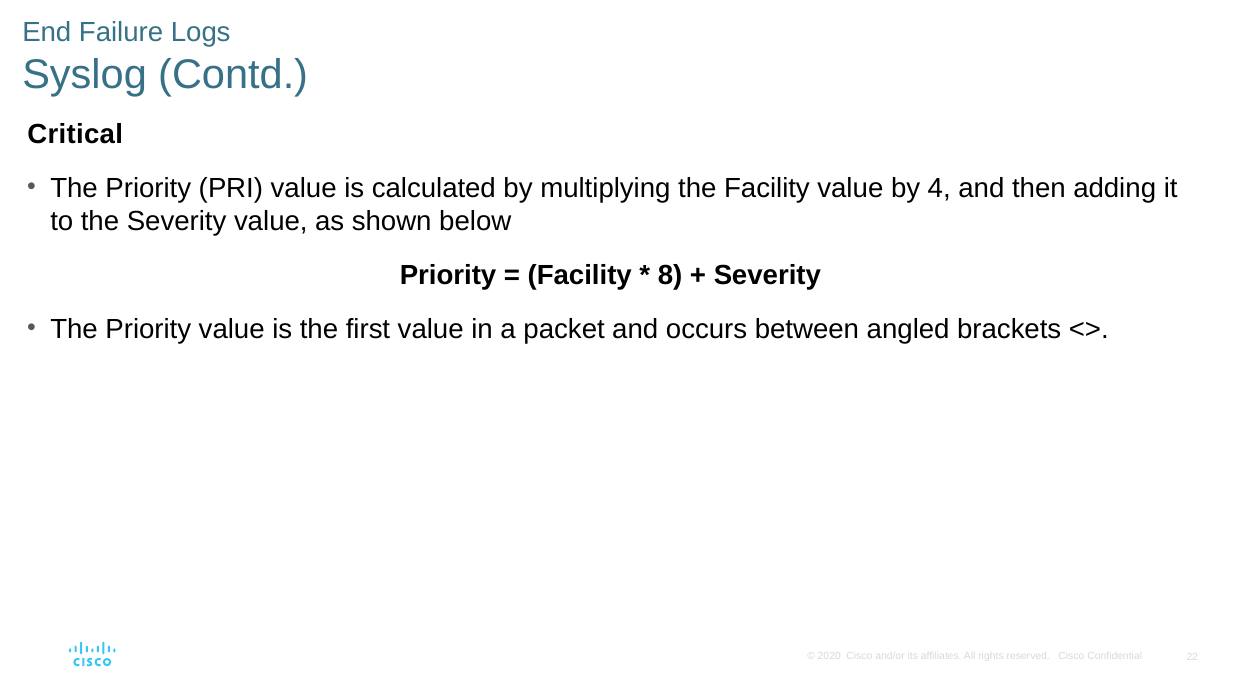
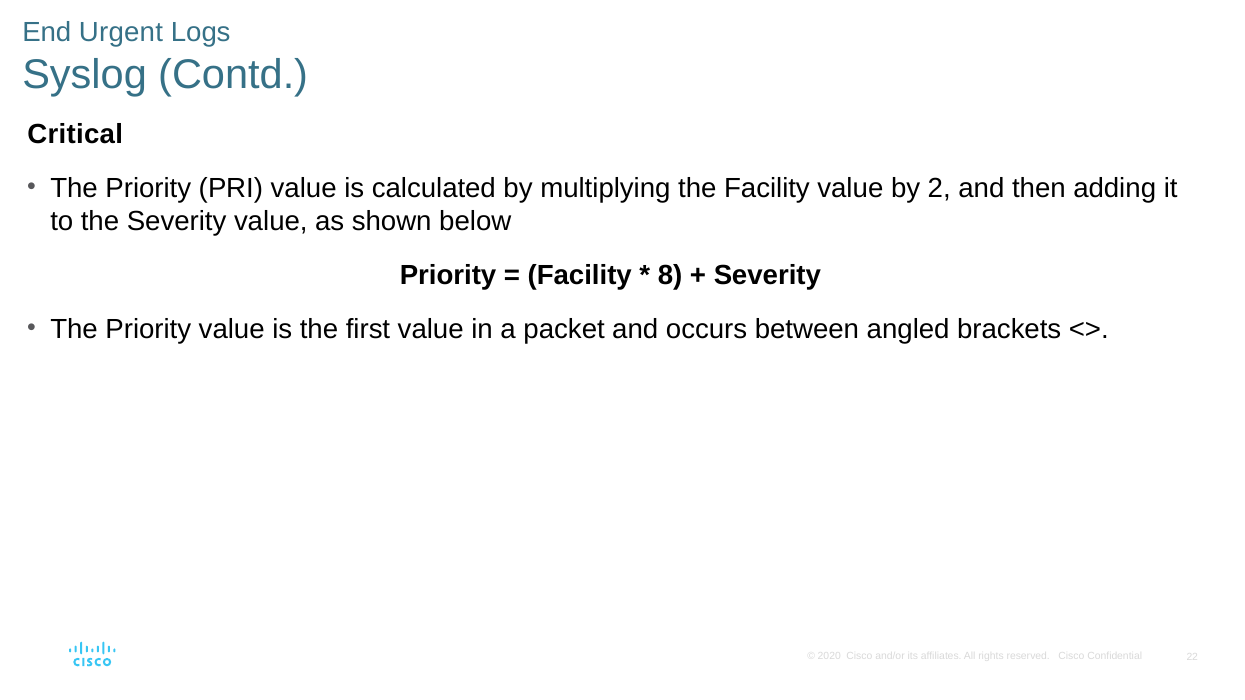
Failure: Failure -> Urgent (121, 32)
4: 4 -> 2 (939, 188)
